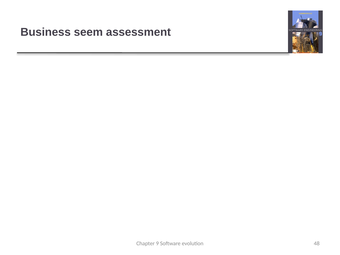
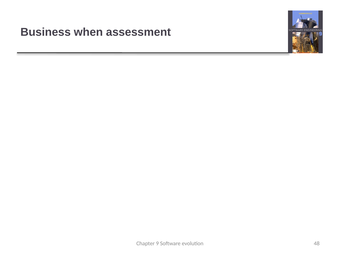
seem: seem -> when (88, 32)
